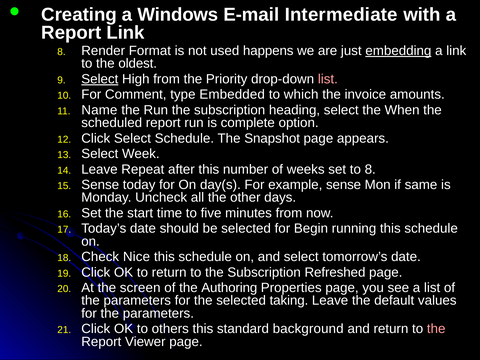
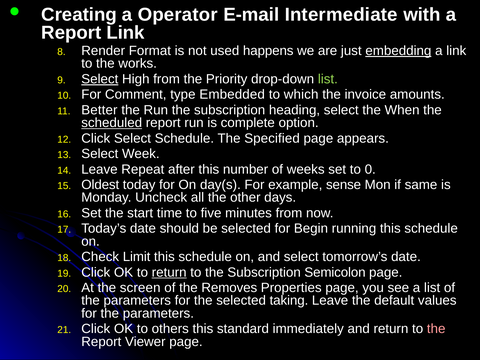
Windows: Windows -> Operator (178, 15)
oldest: oldest -> works (138, 64)
list colour: pink -> light green (328, 79)
Name: Name -> Better (99, 110)
scheduled underline: none -> present (112, 123)
Snapshot: Snapshot -> Specified (272, 138)
to 8: 8 -> 0 (370, 169)
Sense: Sense -> Oldest (100, 185)
Nice: Nice -> Limit (137, 257)
return underline: none -> present (169, 272)
Refreshed: Refreshed -> Semicolon (335, 272)
Authoring: Authoring -> Removes (229, 288)
background: background -> immediately (308, 329)
